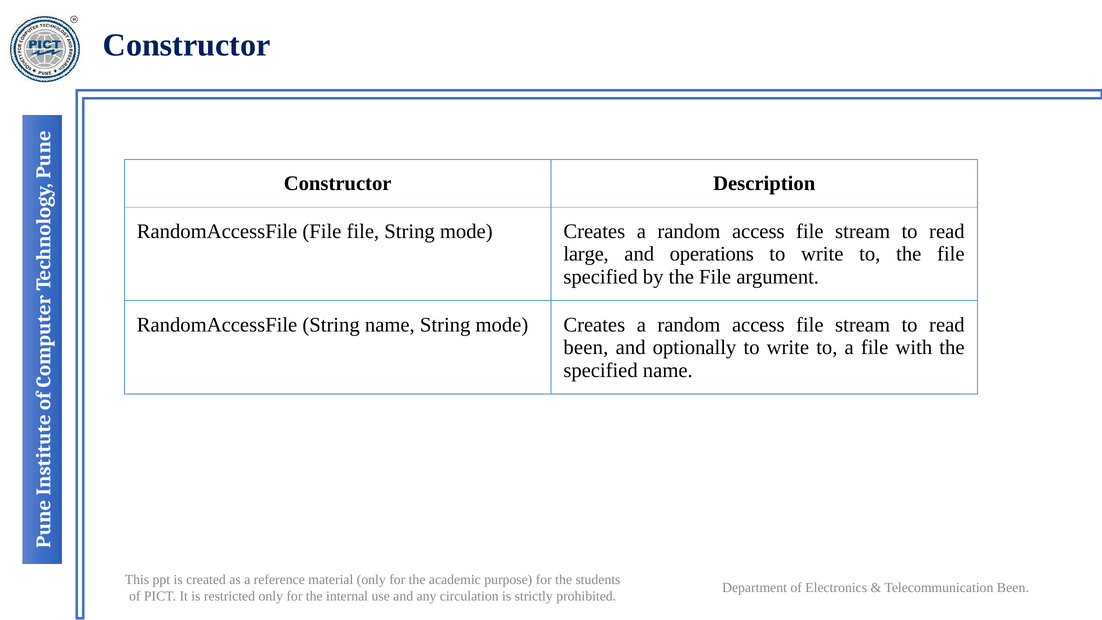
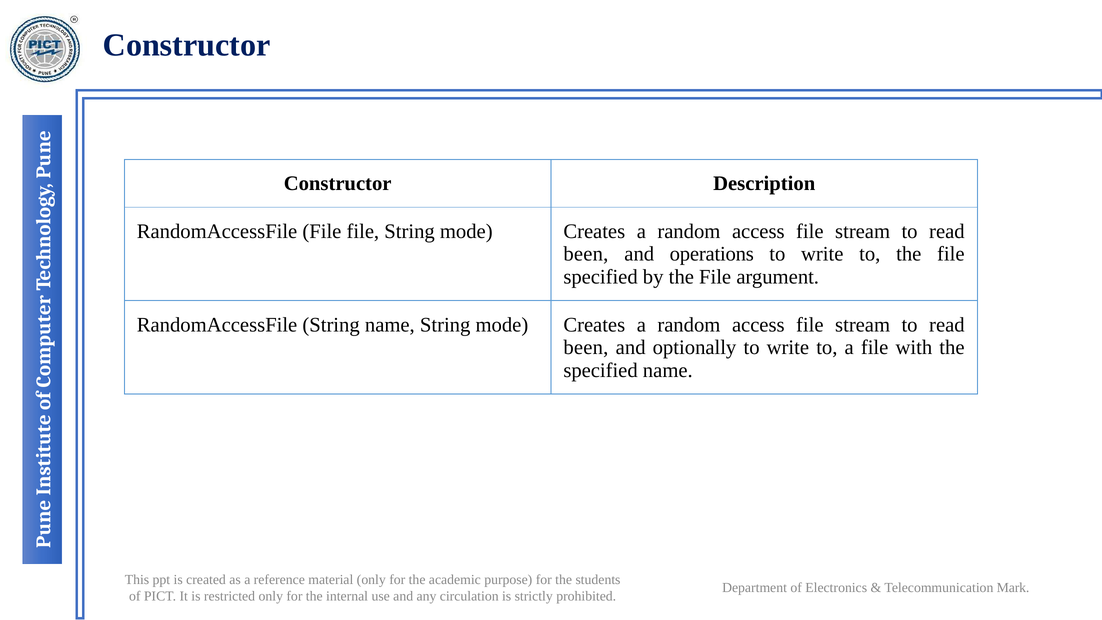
large: large -> been (586, 254)
Telecommunication Been: Been -> Mark (1013, 588)
